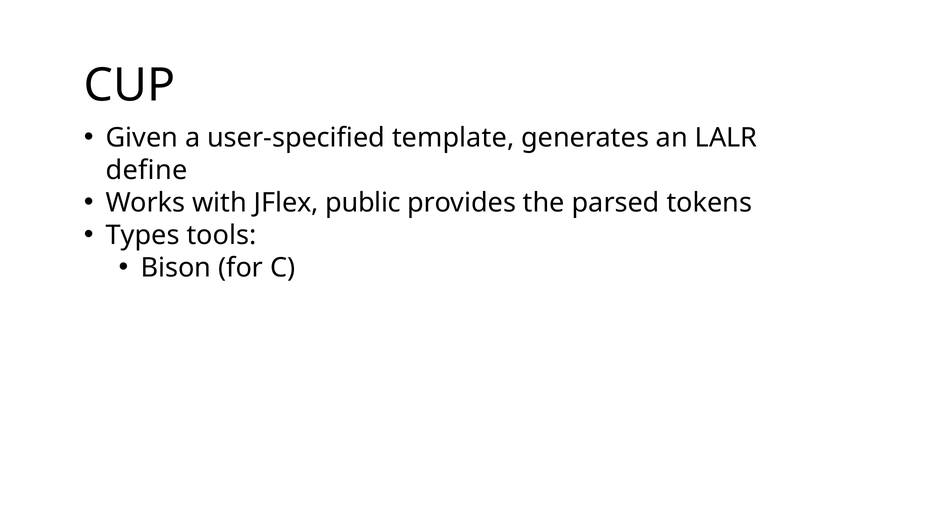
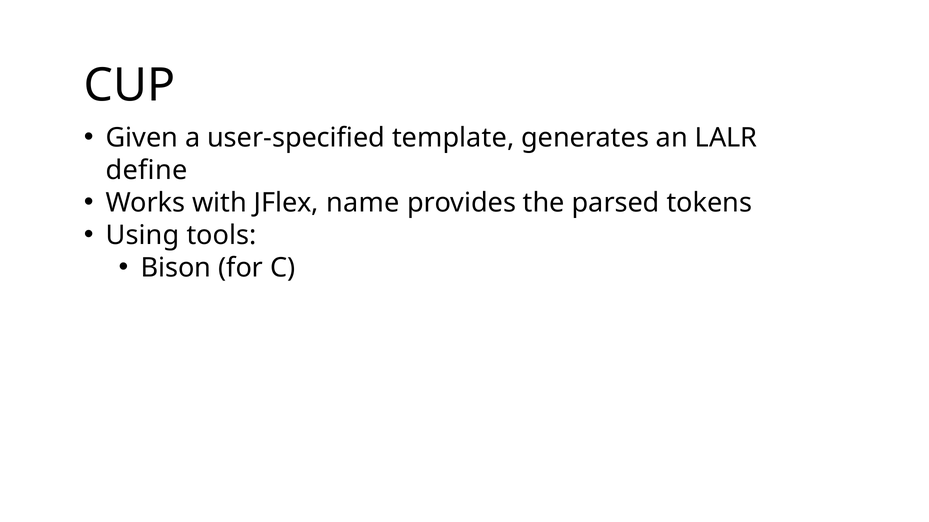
public: public -> name (363, 203)
Types: Types -> Using (143, 236)
